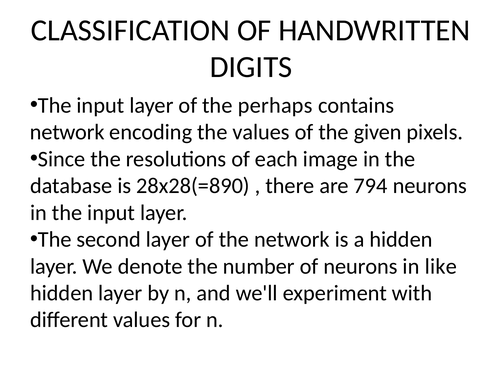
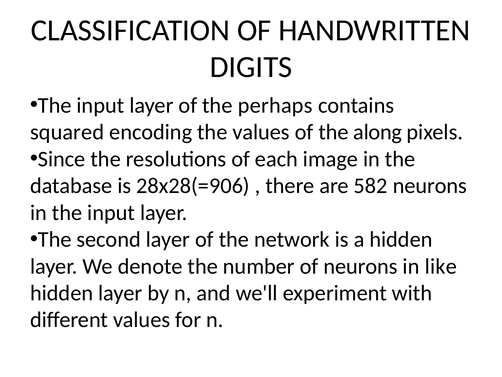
network: network -> squared (67, 132)
given: given -> along (378, 132)
28x28(=890: 28x28(=890 -> 28x28(=906 (193, 186)
794: 794 -> 582 (371, 186)
